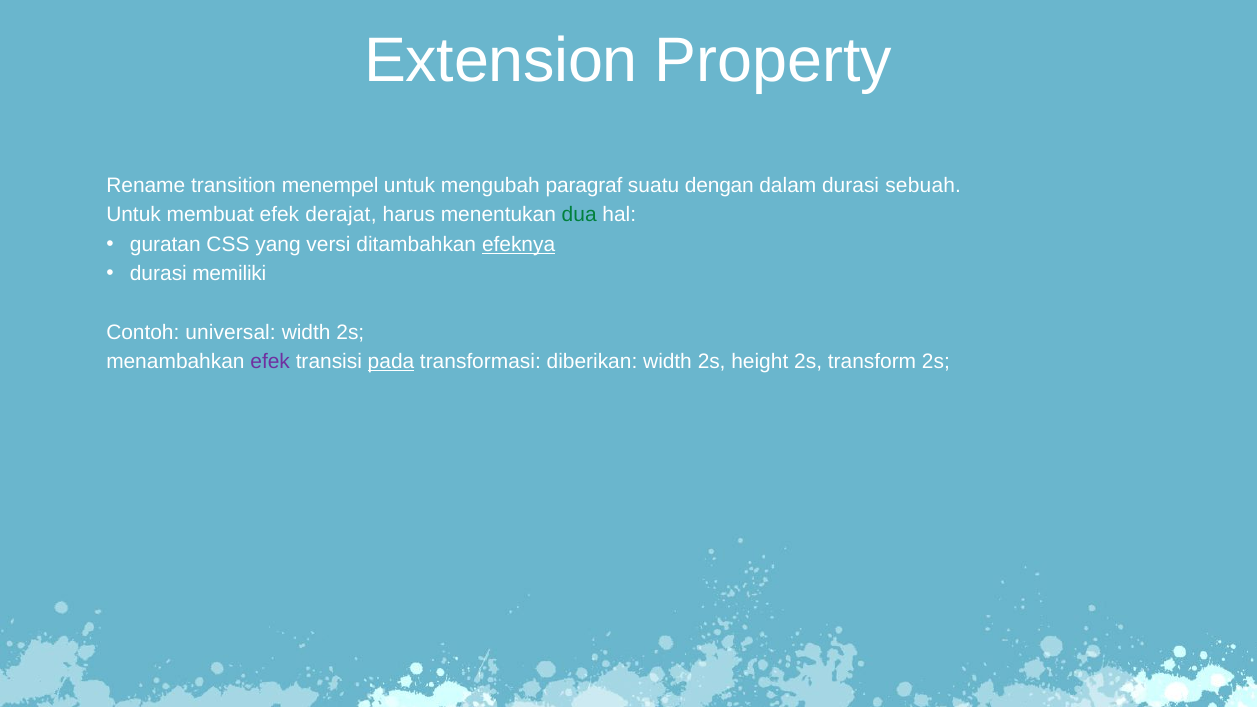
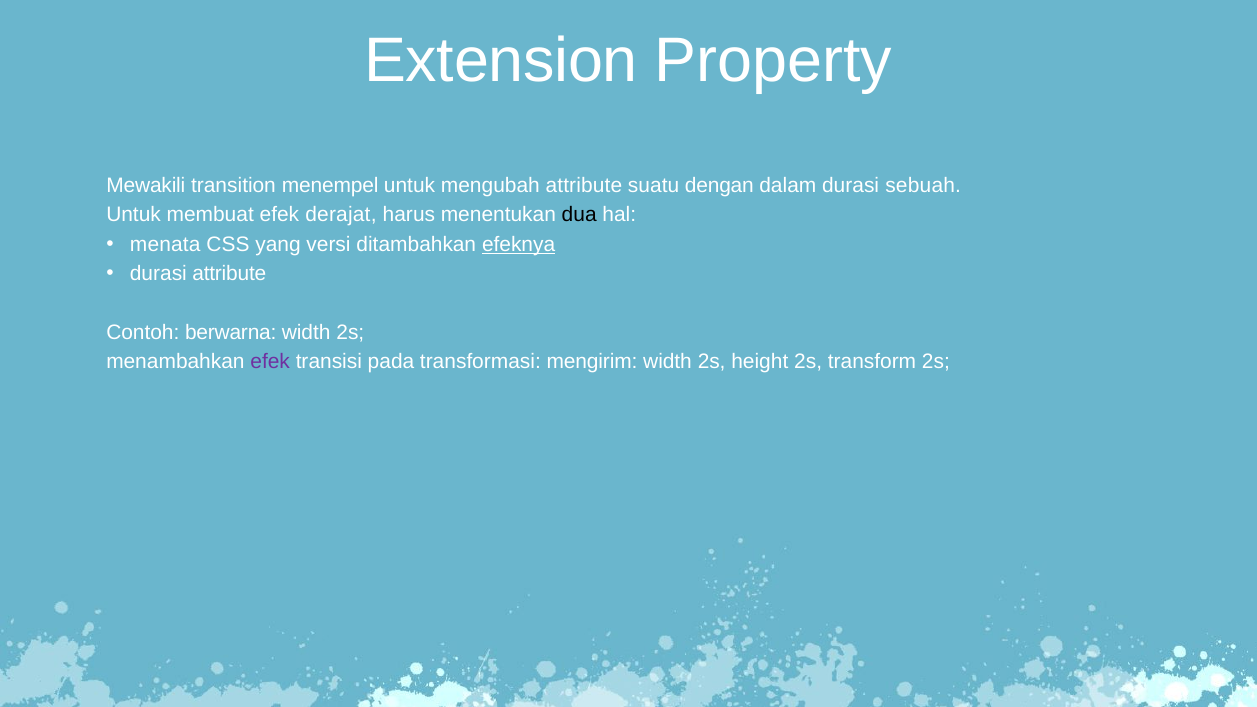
Rename: Rename -> Mewakili (146, 186)
mengubah paragraf: paragraf -> attribute (584, 186)
dua colour: green -> black (579, 215)
guratan: guratan -> menata (165, 244)
durasi memiliki: memiliki -> attribute (229, 274)
universal: universal -> berwarna (231, 332)
pada underline: present -> none (391, 362)
diberikan: diberikan -> mengirim (592, 362)
